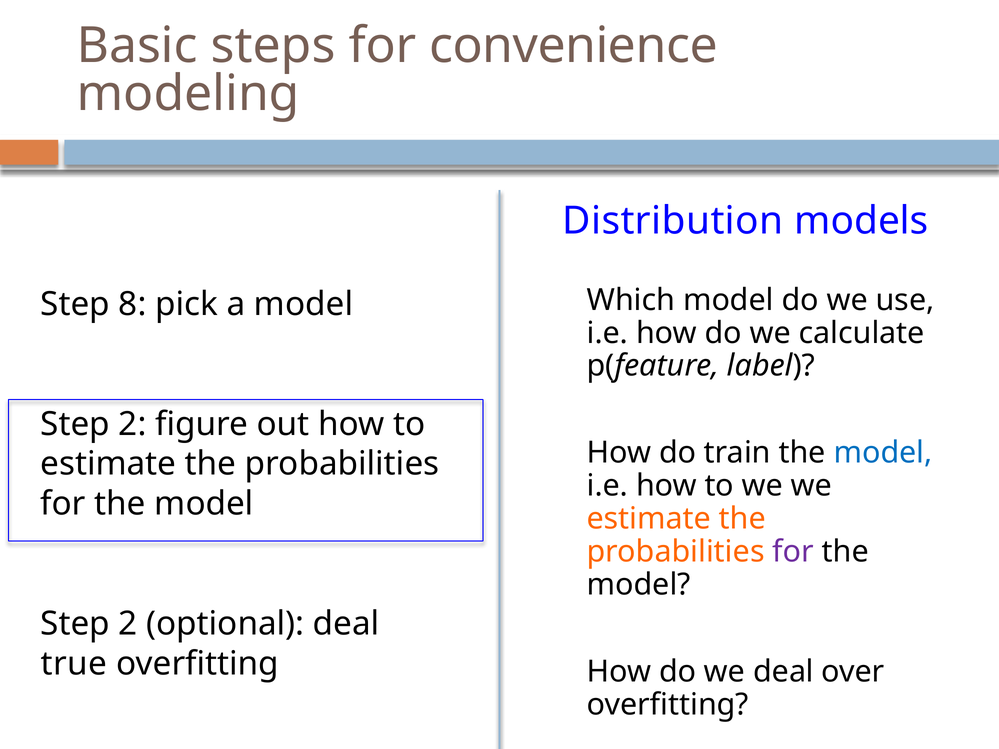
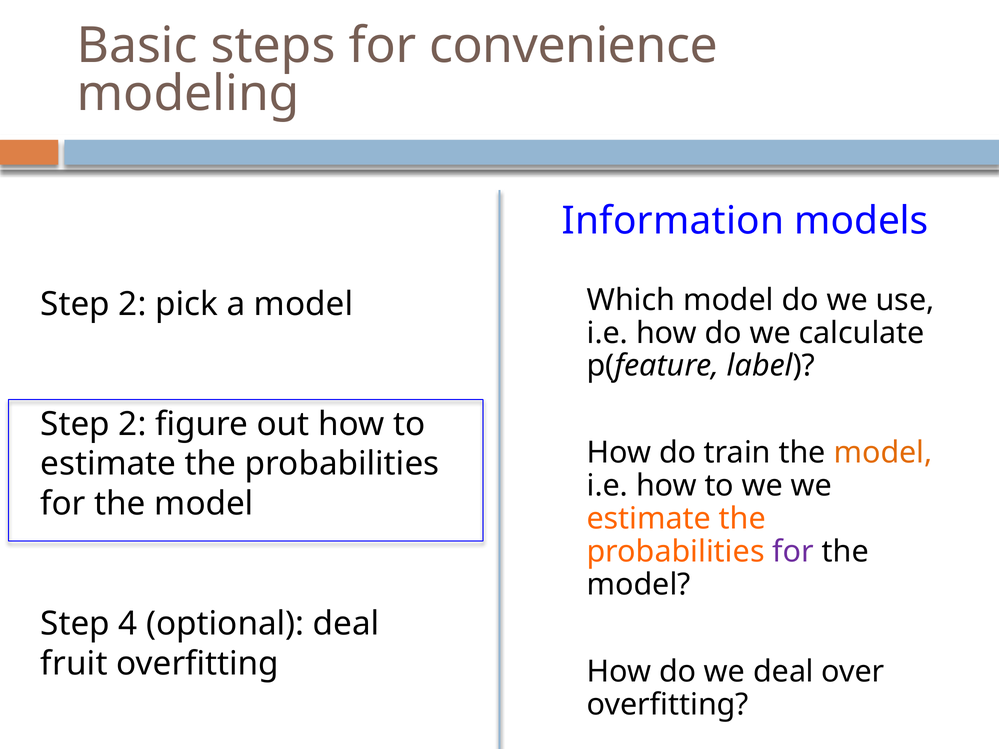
Distribution: Distribution -> Information (673, 221)
8: 8 -> 2 (132, 304)
model colour: blue -> orange (883, 453)
2: 2 -> 4 (128, 624)
true: true -> fruit (74, 664)
